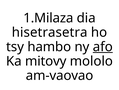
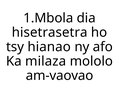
1.Milaza: 1.Milaza -> 1.Mbola (48, 18)
hambo: hambo -> hianao (49, 46)
afo underline: present -> none (103, 46)
mitovy: mitovy -> milaza (46, 61)
